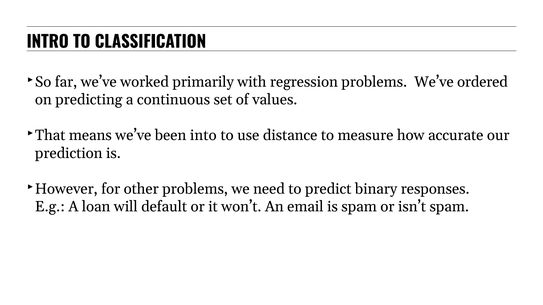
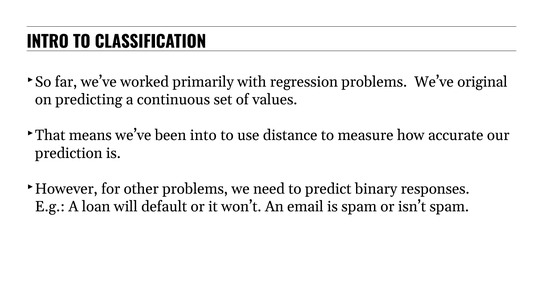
ordered: ordered -> original (482, 82)
